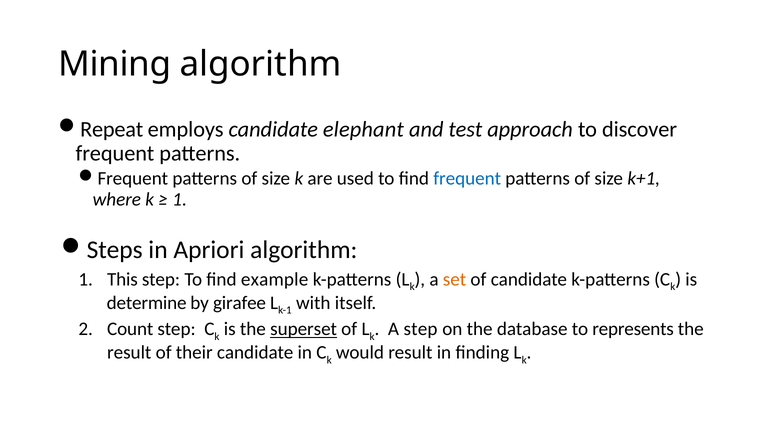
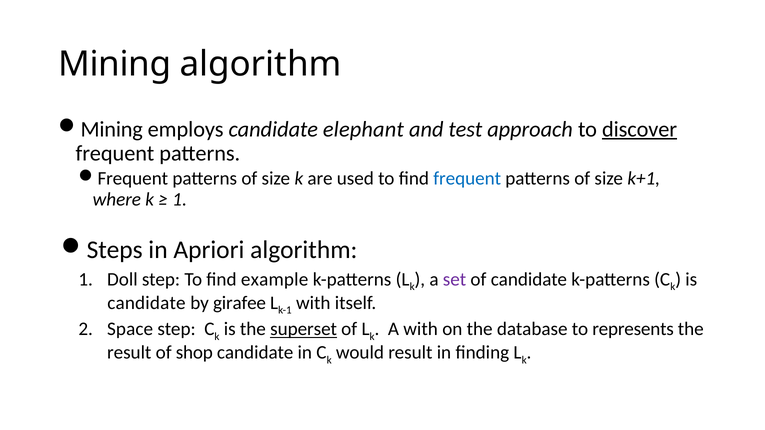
Repeat: Repeat -> Mining (112, 129)
discover underline: none -> present (640, 129)
This: This -> Doll (122, 279)
set colour: orange -> purple (455, 279)
determine: determine -> candidate (146, 303)
Count: Count -> Space (130, 329)
A step: step -> with (421, 329)
their: their -> shop (194, 353)
